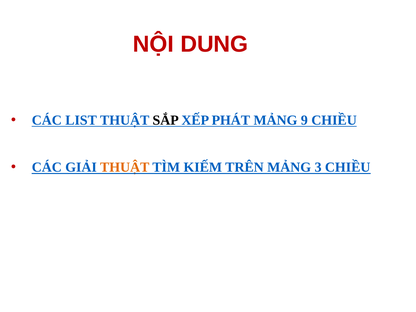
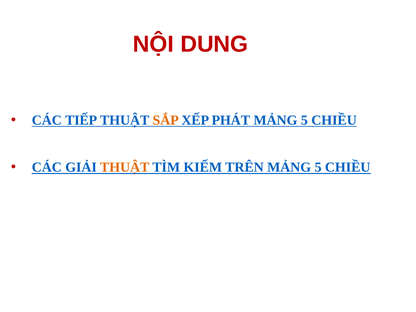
LIST: LIST -> TIẾP (81, 120)
SẮP colour: black -> orange (166, 120)
9: 9 -> 5 (304, 120)
TRÊN MẢNG 3: 3 -> 5 (318, 167)
